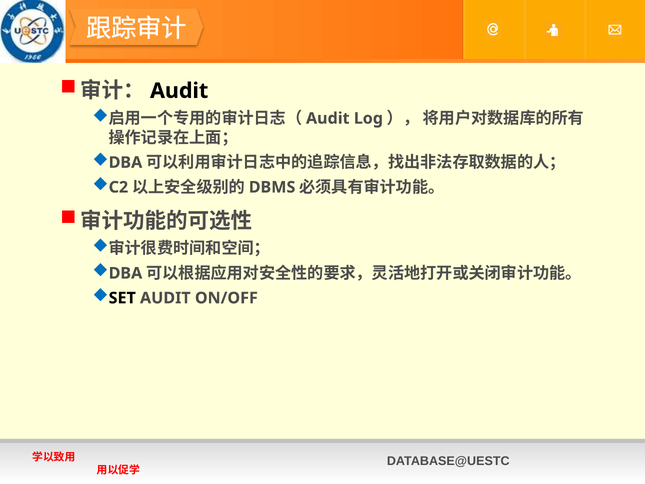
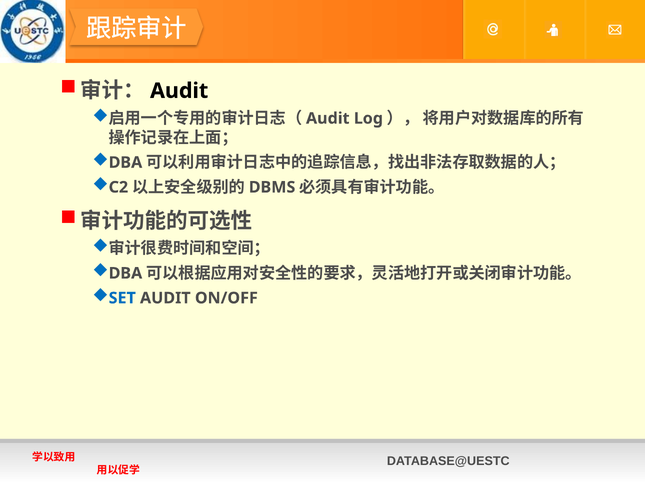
SET colour: black -> blue (122, 298)
